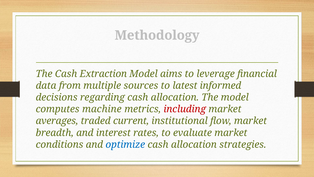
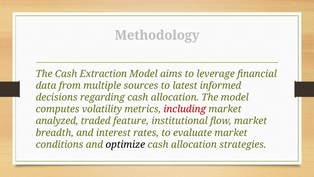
machine: machine -> volatility (102, 109)
averages: averages -> analyzed (57, 121)
current: current -> feature (131, 121)
optimize colour: blue -> black (125, 144)
